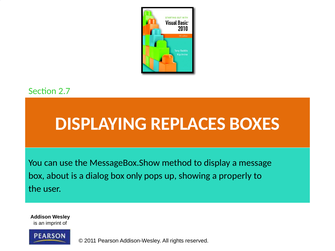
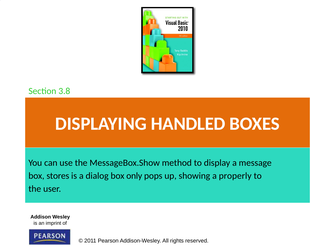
2.7: 2.7 -> 3.8 (64, 91)
REPLACES: REPLACES -> HANDLED (188, 124)
about: about -> stores (58, 176)
